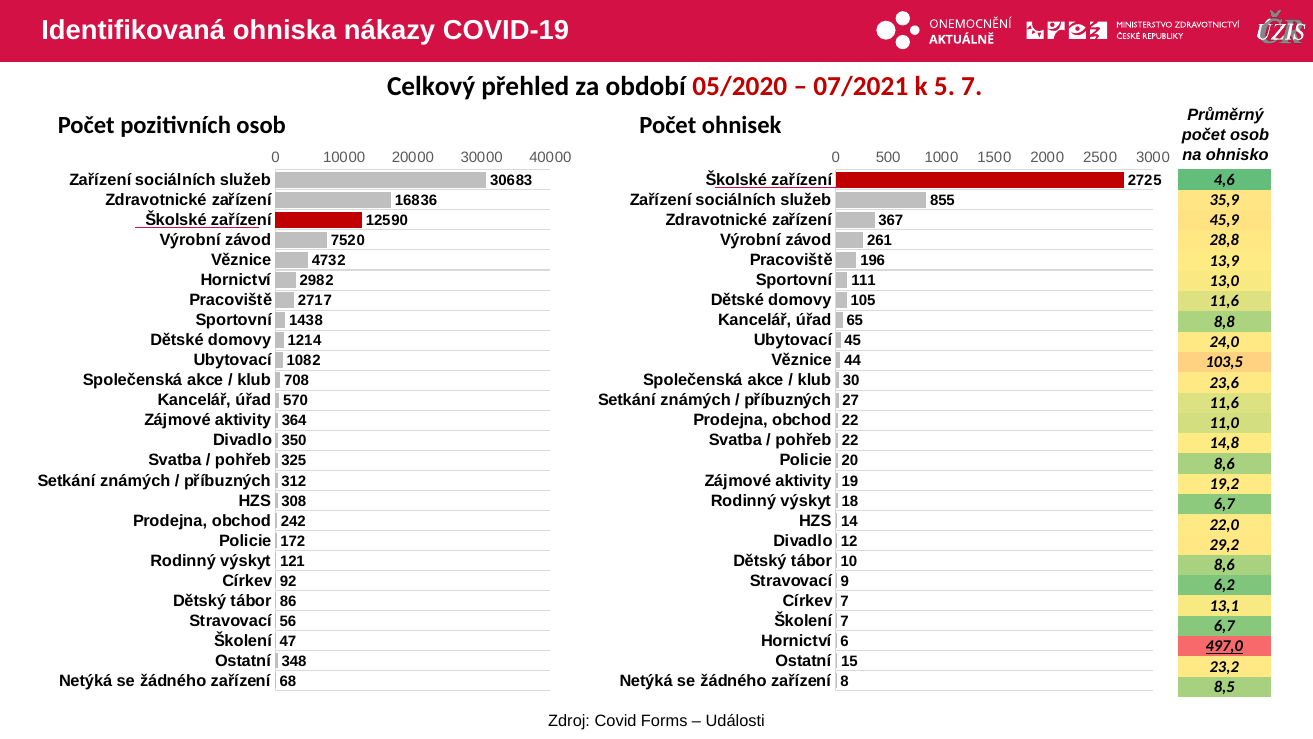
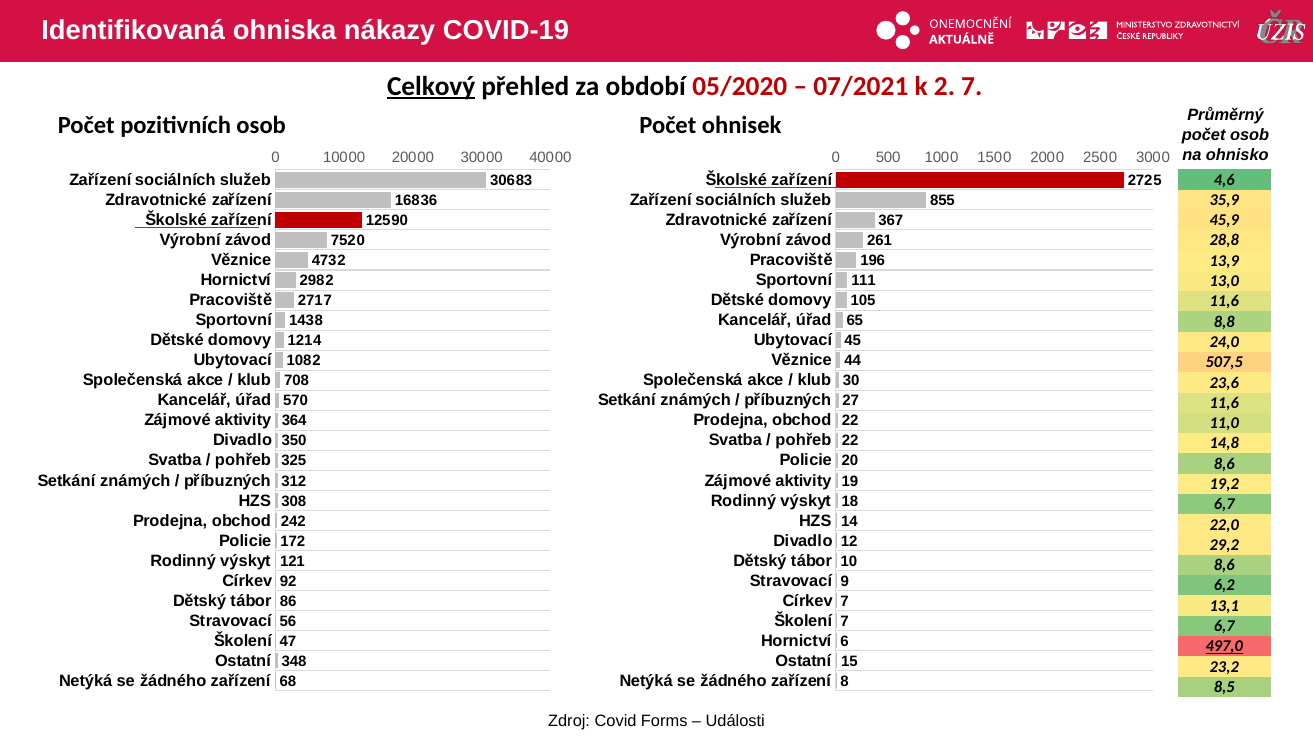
Celkový underline: none -> present (431, 86)
5: 5 -> 2 (944, 86)
103,5: 103,5 -> 507,5 (1224, 362)
